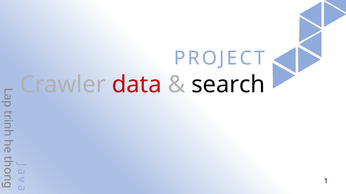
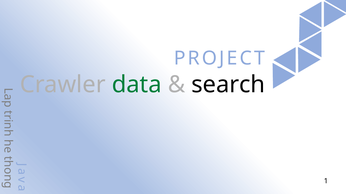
data colour: red -> green (137, 85)
